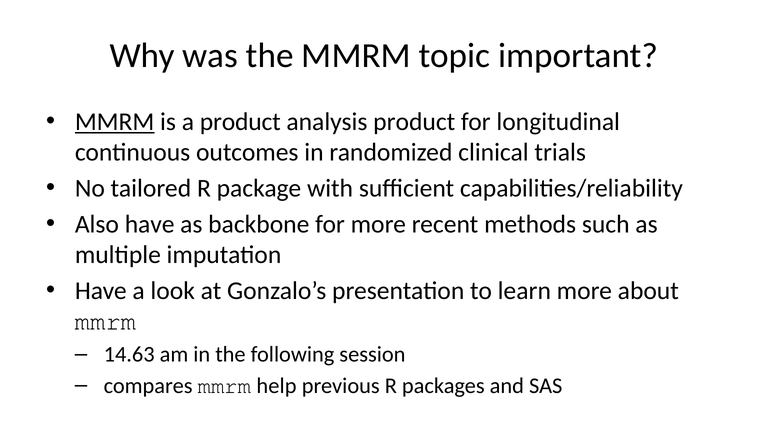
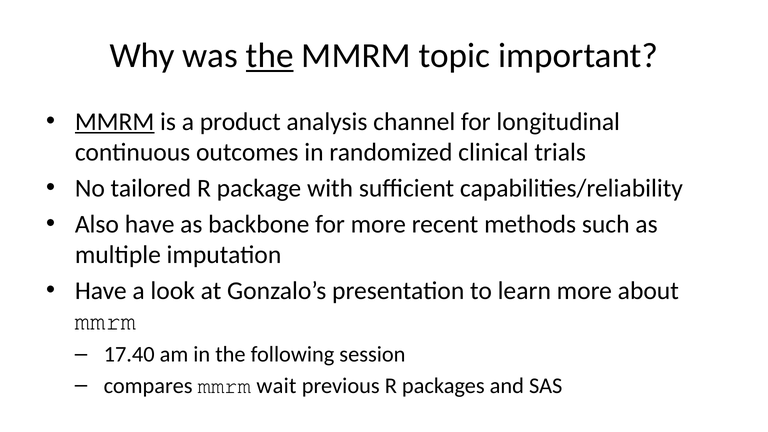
the underline: none -> present (270, 56)
analysis product: product -> channel (414, 122)
14.63: 14.63 -> 17.40 (129, 355)
help: help -> wait (276, 386)
